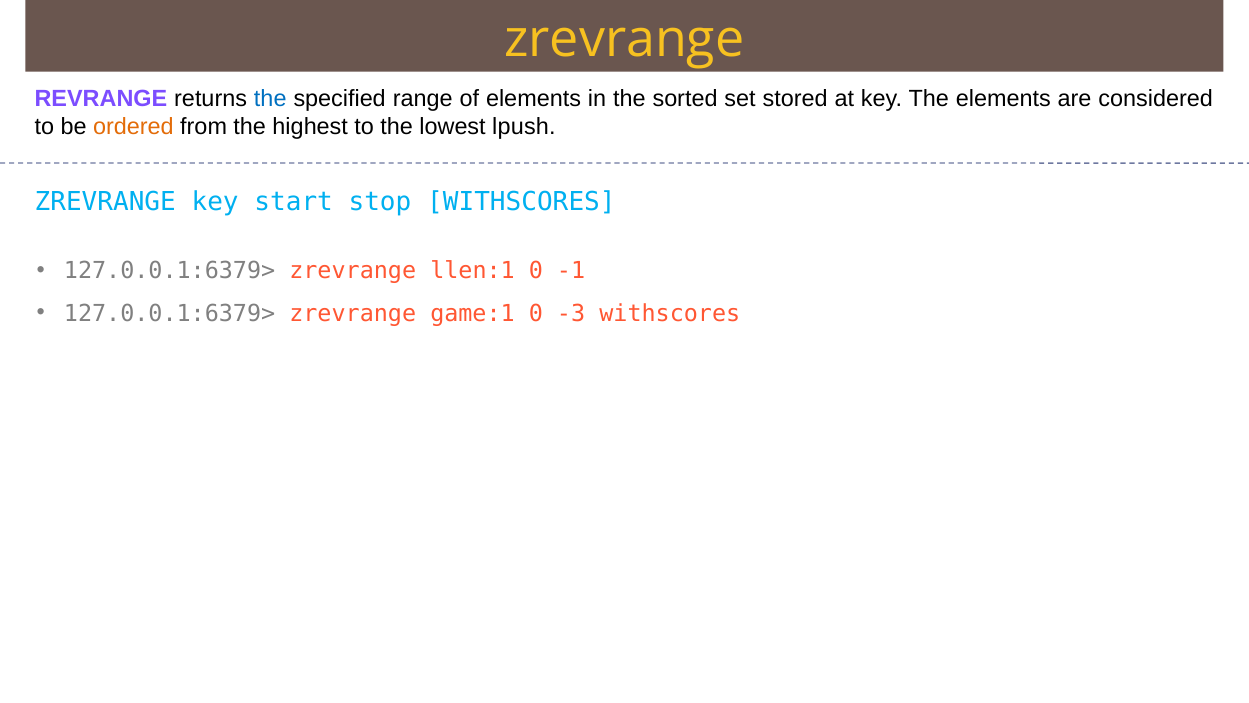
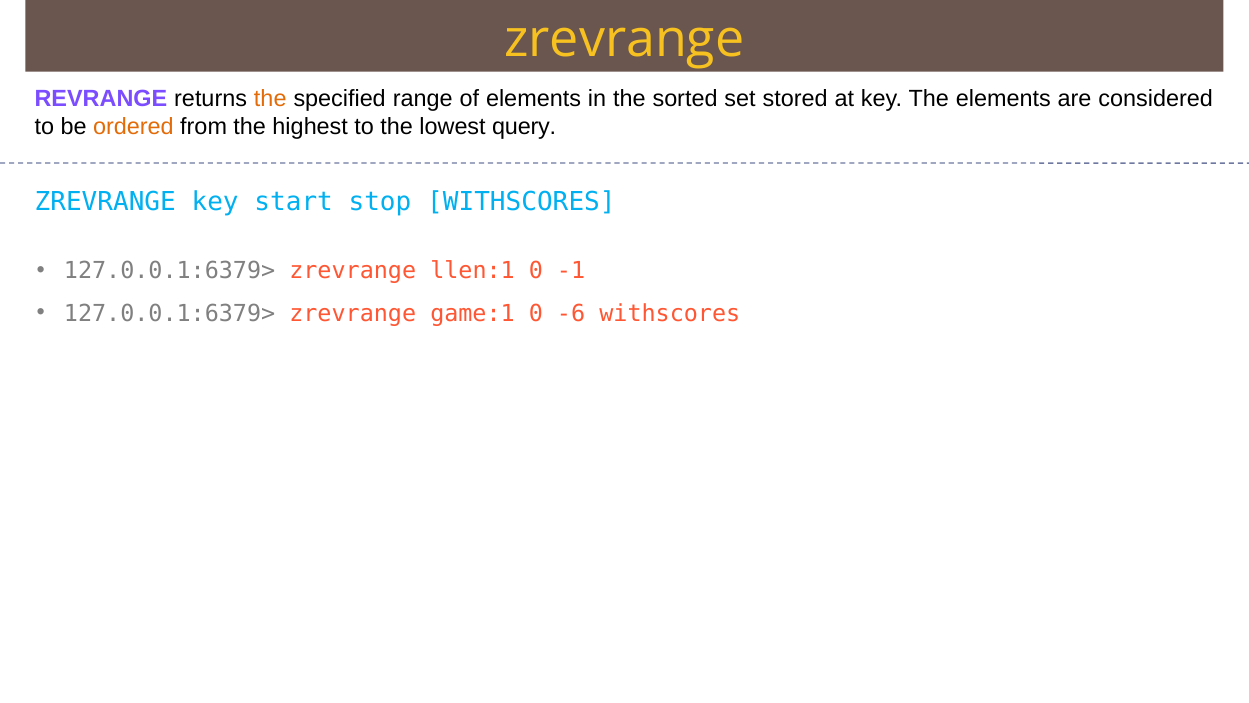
the colour: blue -> orange (270, 98)
lpush: lpush -> query (524, 126)
-3: -3 -> -6 (571, 313)
